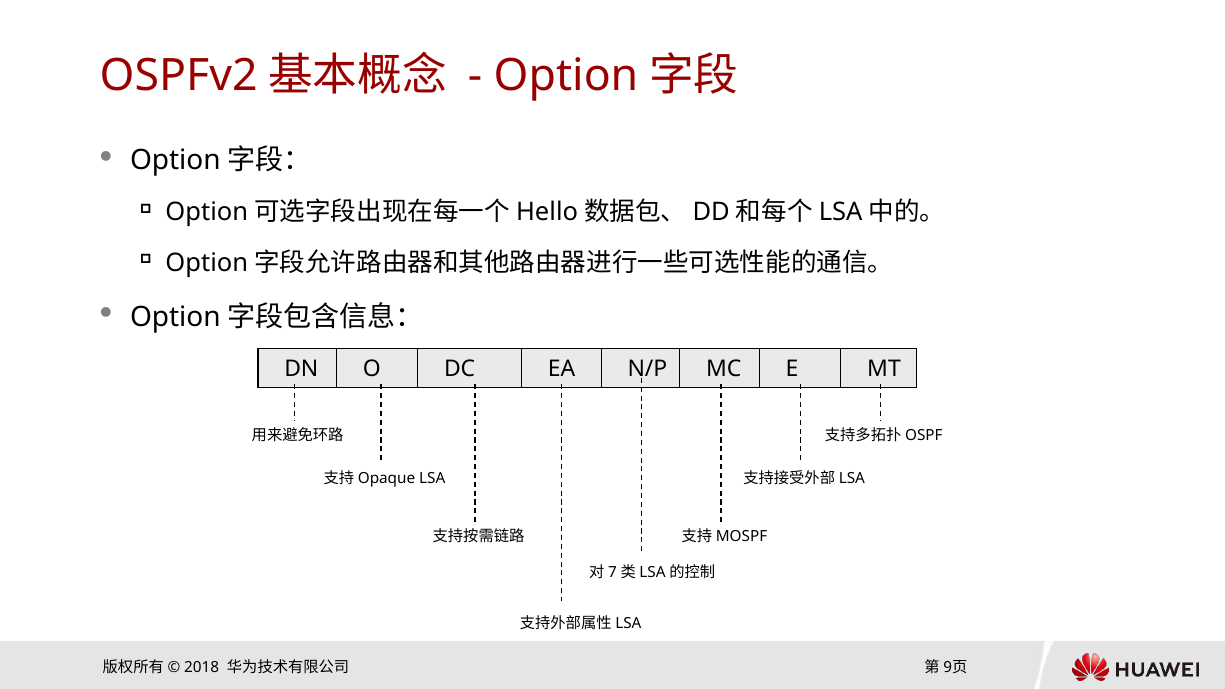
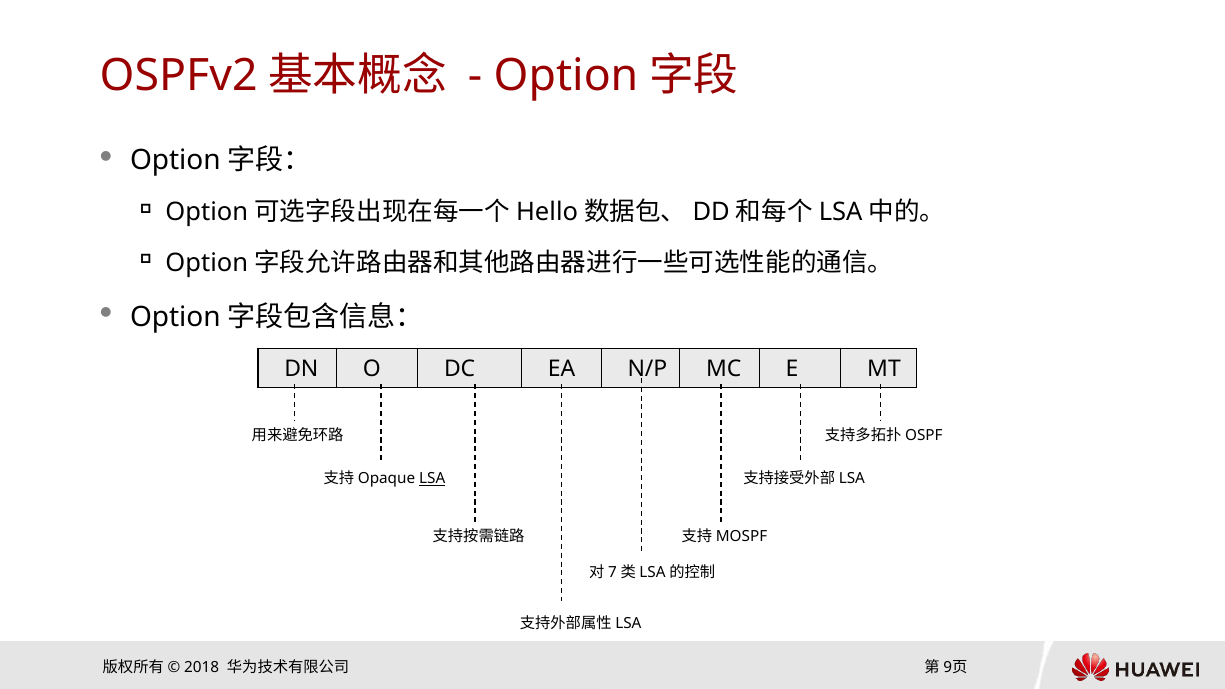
LSA underline: none -> present (432, 479)
